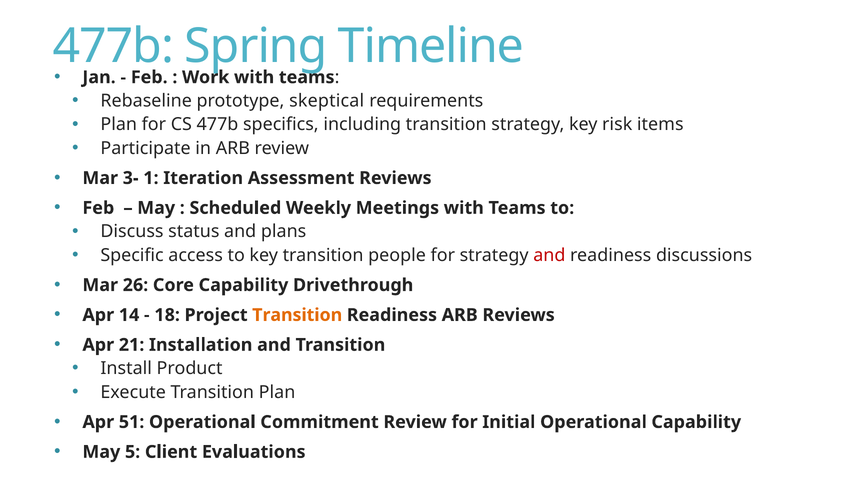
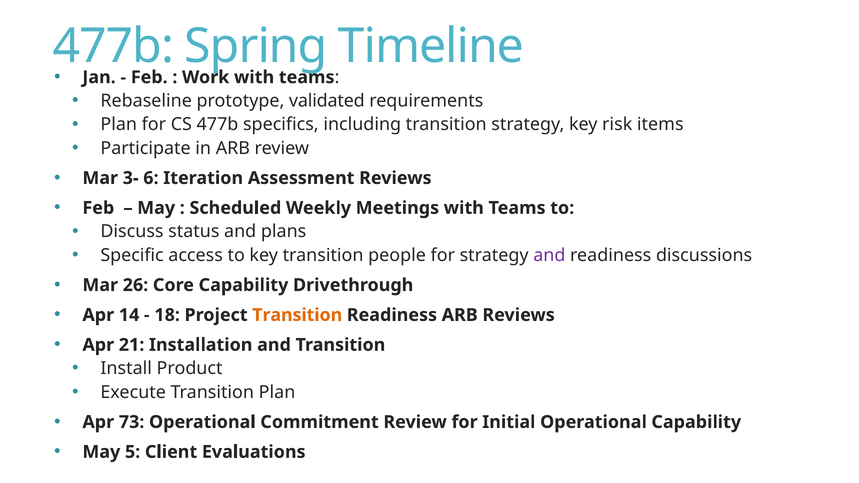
skeptical: skeptical -> validated (327, 101)
1: 1 -> 6 (151, 178)
and colour: red -> purple (549, 255)
51: 51 -> 73 (132, 422)
